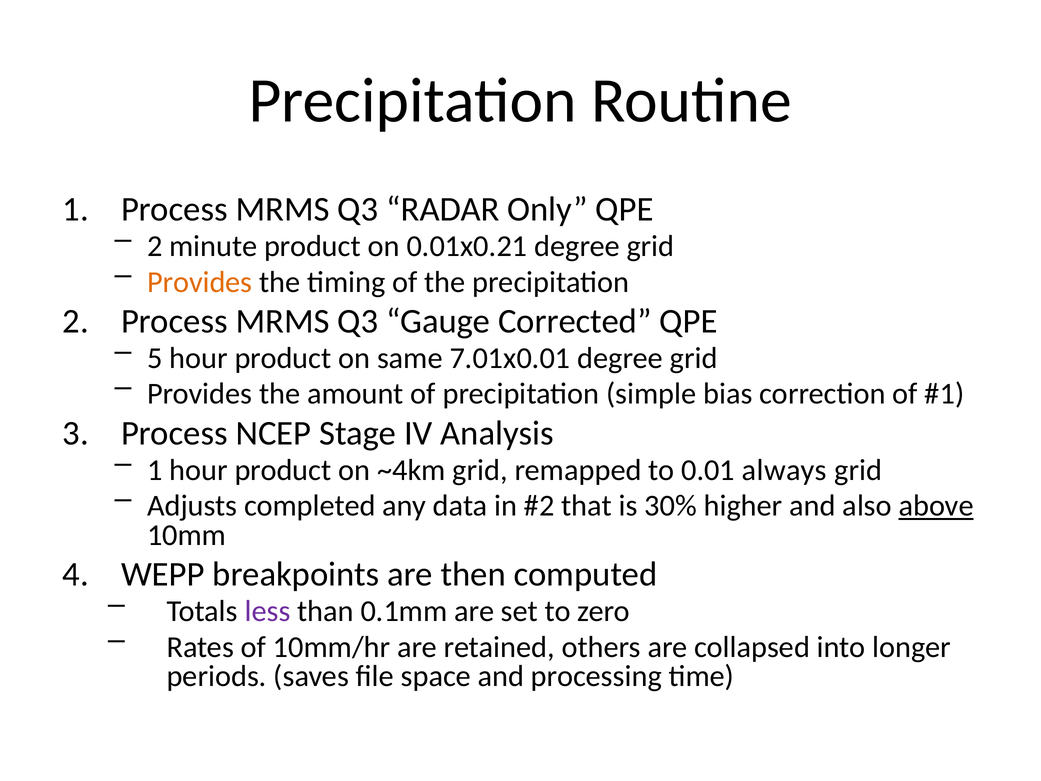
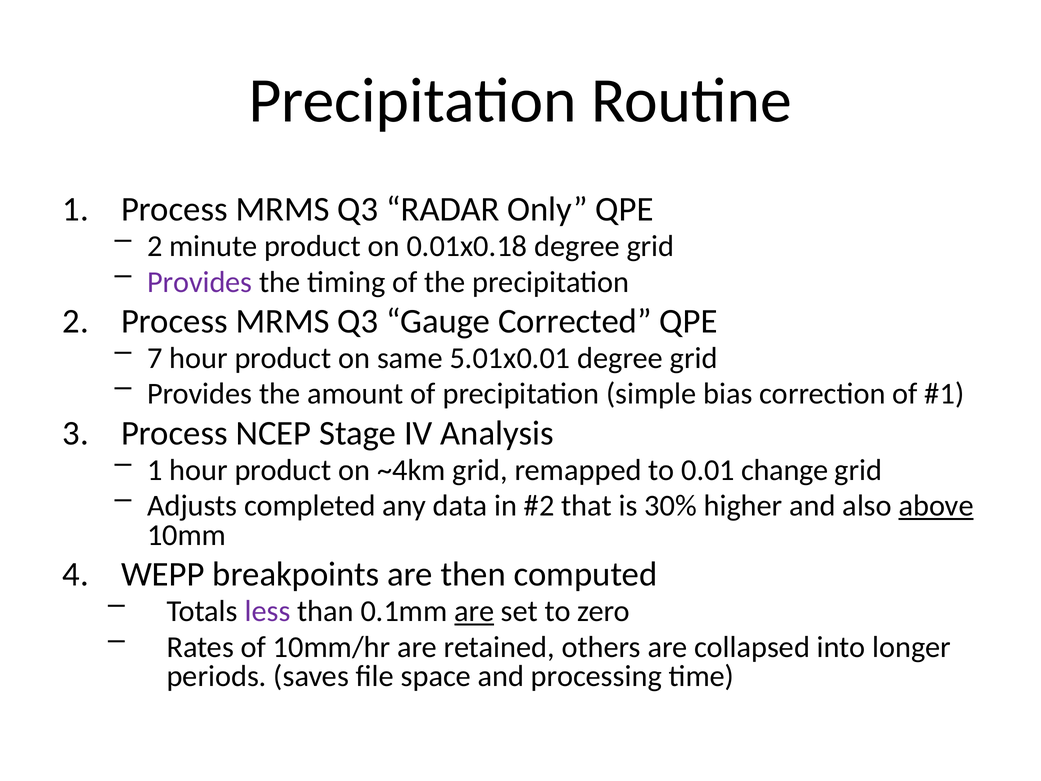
0.01x0.21: 0.01x0.21 -> 0.01x0.18 (467, 246)
Provides colour: orange -> purple (200, 282)
5: 5 -> 7 (155, 358)
7.01x0.01: 7.01x0.01 -> 5.01x0.01 (510, 358)
always: always -> change (785, 470)
are underline: none -> present (474, 611)
